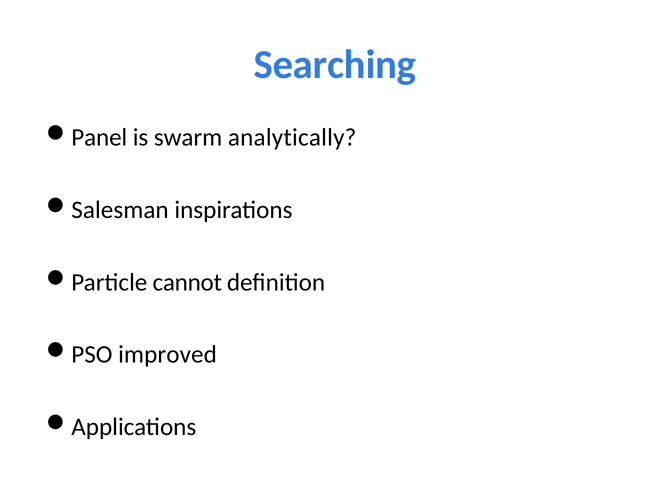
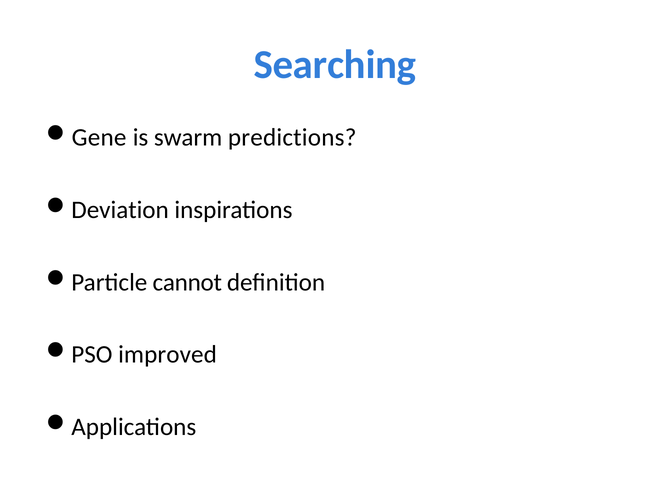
Panel: Panel -> Gene (99, 137)
analytically: analytically -> predictions (292, 137)
Salesman: Salesman -> Deviation (120, 210)
